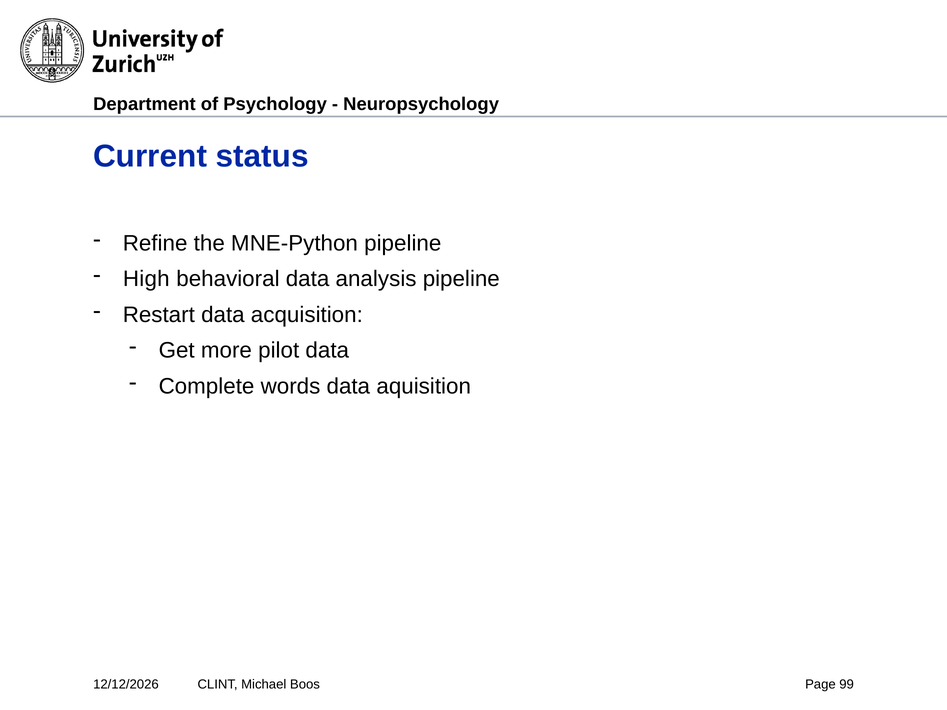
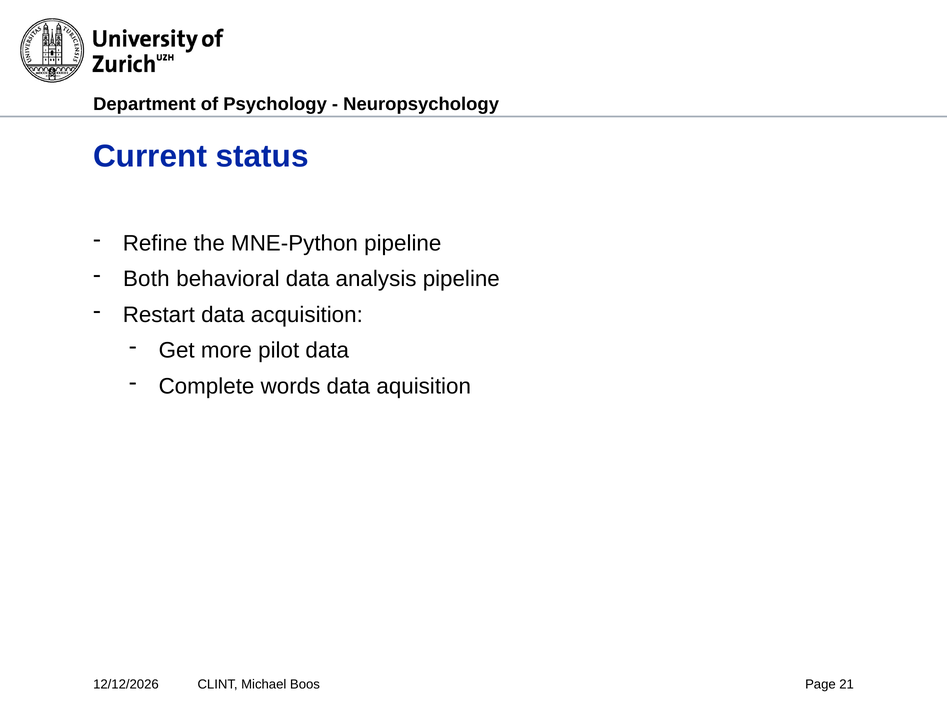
High: High -> Both (146, 279)
99: 99 -> 21 (847, 685)
